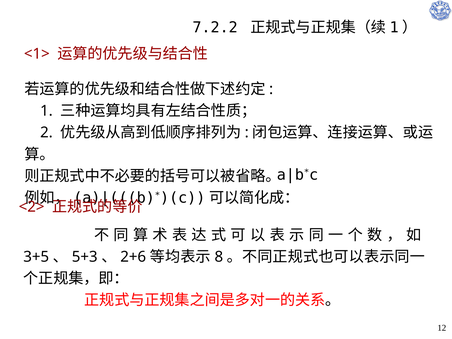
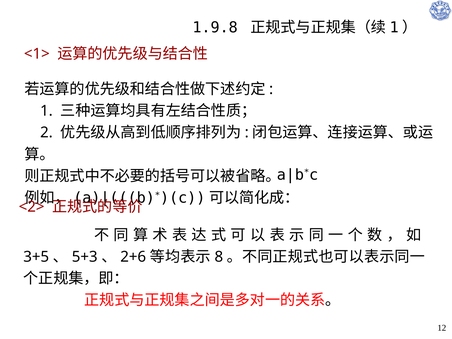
7.2.2: 7.2.2 -> 1.9.8 (215, 27)
